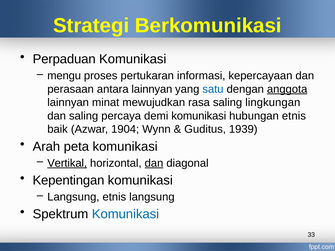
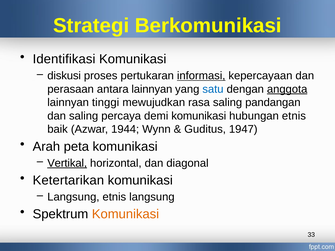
Perpaduan: Perpaduan -> Identifikasi (64, 59)
mengu: mengu -> diskusi (64, 76)
informasi underline: none -> present (201, 76)
minat: minat -> tinggi (106, 103)
lingkungan: lingkungan -> pandangan (273, 103)
1904: 1904 -> 1944 (125, 129)
1939: 1939 -> 1947 (243, 129)
dan underline: present -> none (154, 163)
Kepentingan: Kepentingan -> Ketertarikan (68, 181)
Komunikasi colour: blue -> orange (125, 214)
